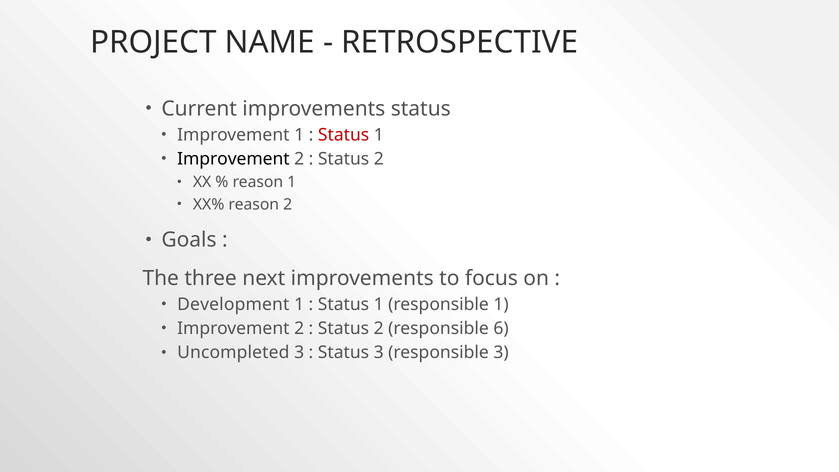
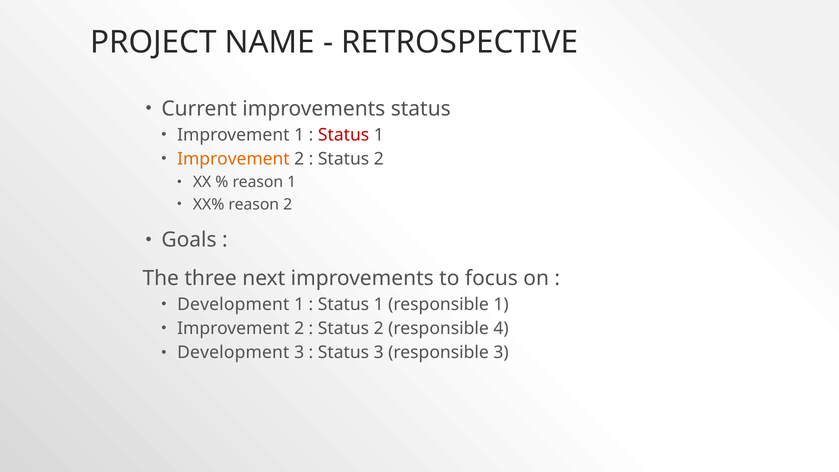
Improvement colour: black -> orange (233, 159)
6: 6 -> 4 (501, 329)
Uncompleted: Uncompleted -> Development (233, 353)
